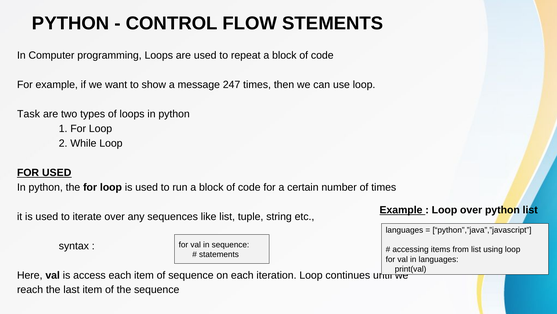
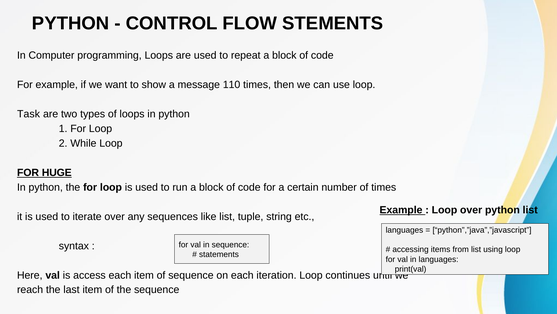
247: 247 -> 110 (232, 85)
FOR USED: USED -> HUGE (57, 172)
